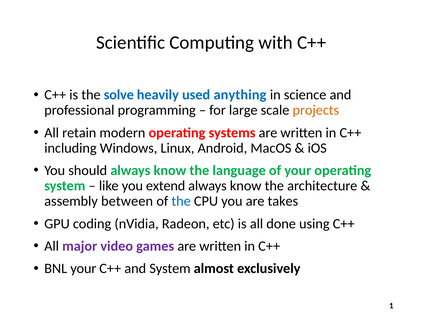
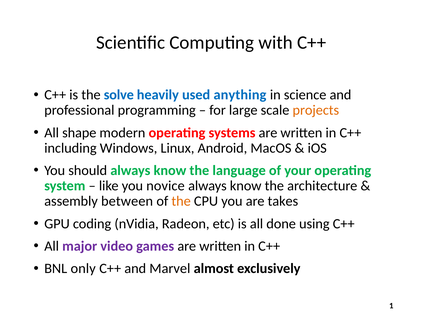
retain: retain -> shape (79, 133)
extend: extend -> novice (165, 186)
the colour: blue -> orange (181, 201)
BNL your: your -> only (83, 269)
and System: System -> Marvel (170, 269)
